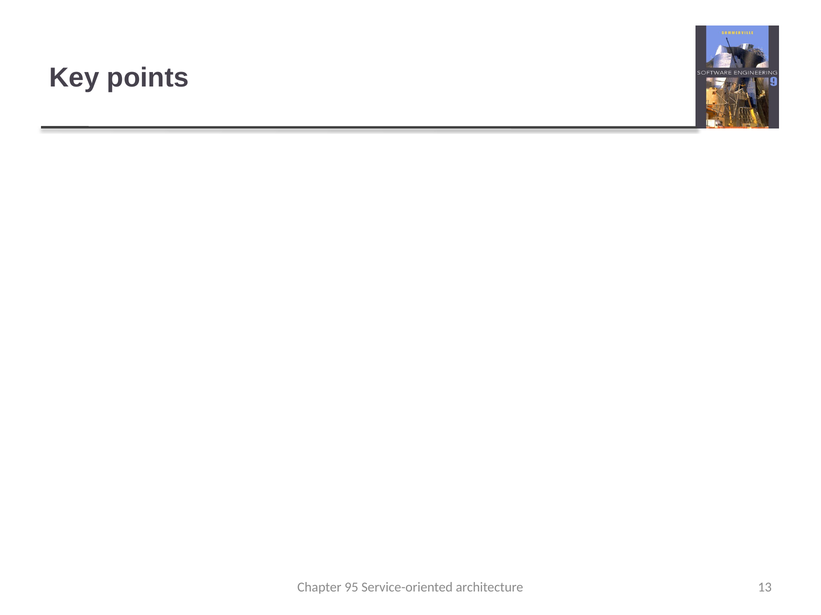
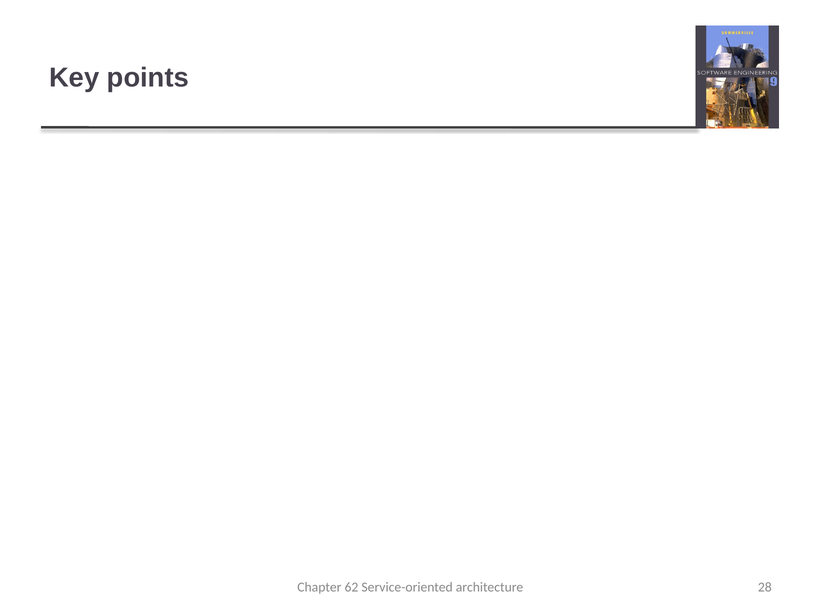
95: 95 -> 62 (351, 588)
13: 13 -> 28 (765, 588)
